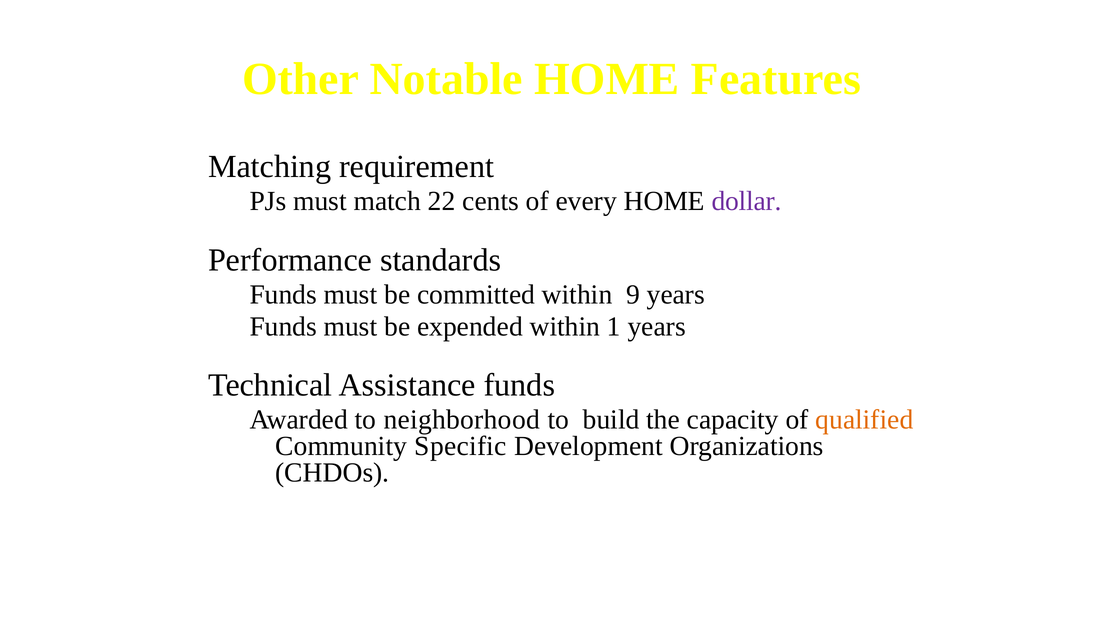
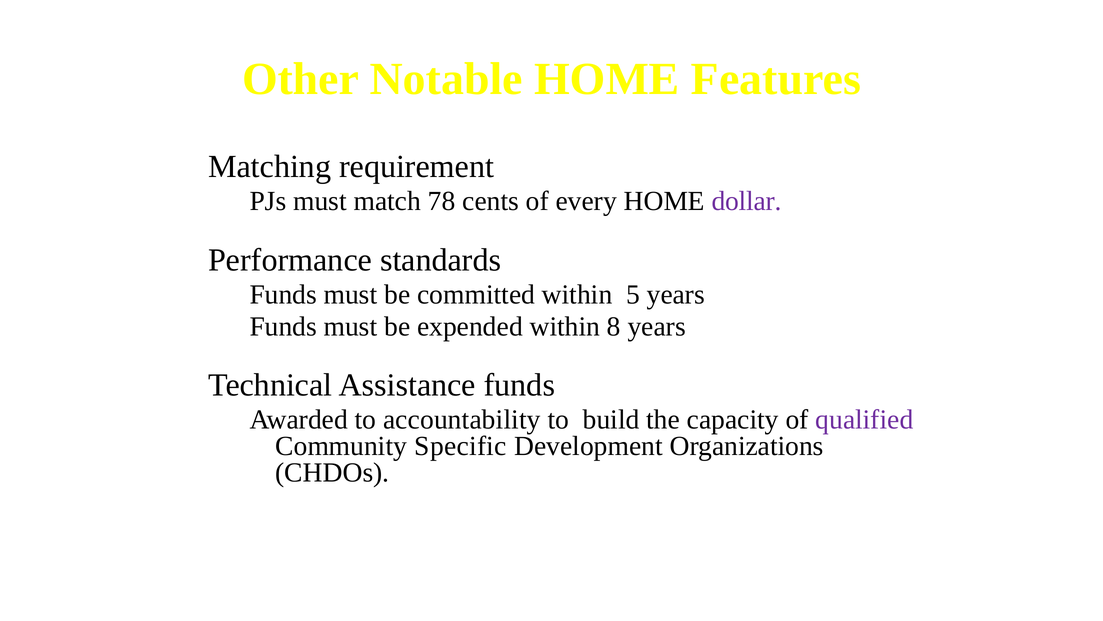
22: 22 -> 78 (442, 201)
9: 9 -> 5 (633, 294)
1: 1 -> 8 (614, 326)
neighborhood: neighborhood -> accountability (462, 419)
qualified colour: orange -> purple (864, 419)
